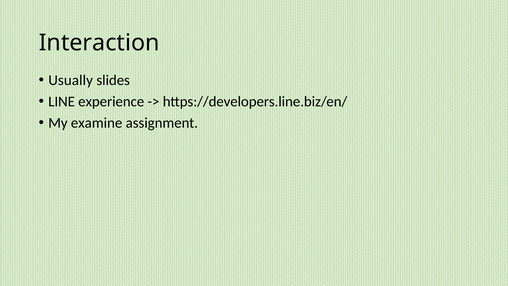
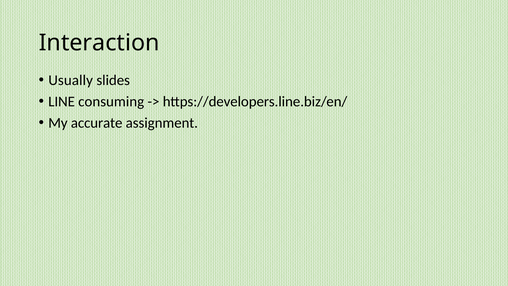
experience: experience -> consuming (111, 102)
examine: examine -> accurate (97, 123)
